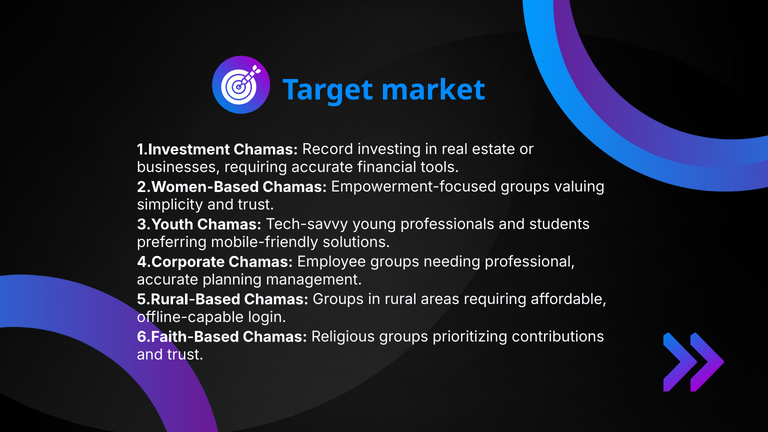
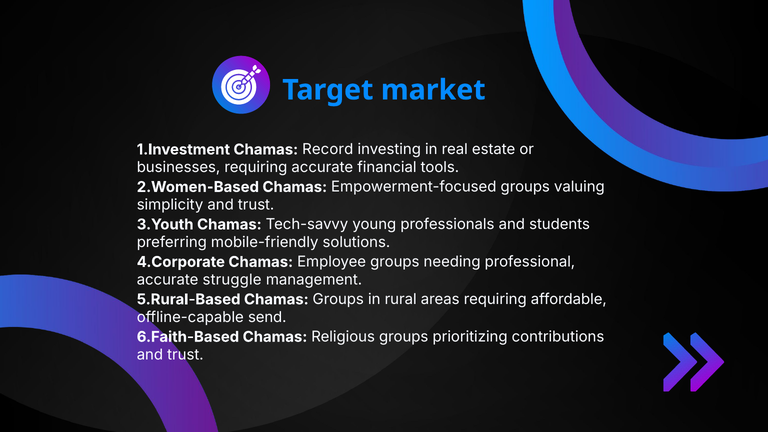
planning: planning -> struggle (232, 280)
login: login -> send (267, 317)
